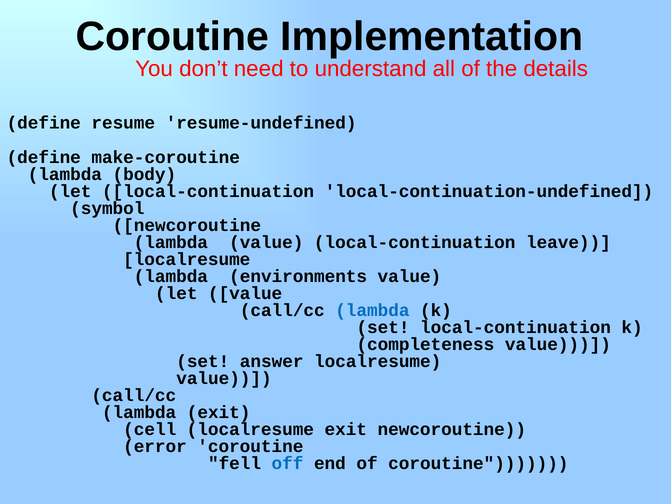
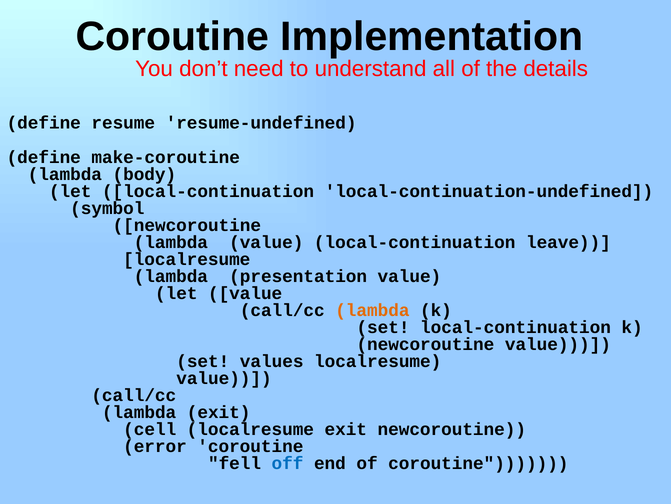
environments: environments -> presentation (298, 276)
lambda colour: blue -> orange (372, 310)
completeness: completeness -> newcoroutine (425, 344)
answer: answer -> values (272, 361)
